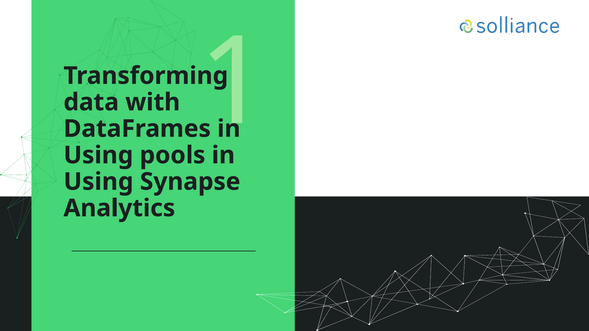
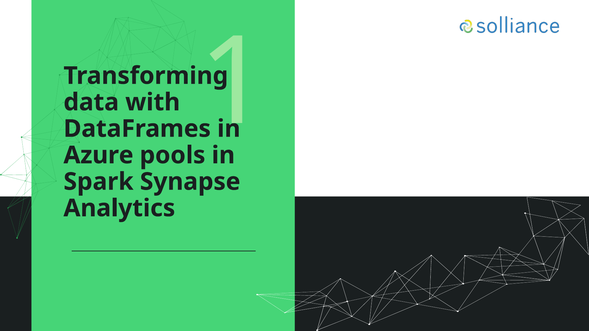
Using: Using -> Azure (98, 155)
Using: Using -> Spark (98, 182)
